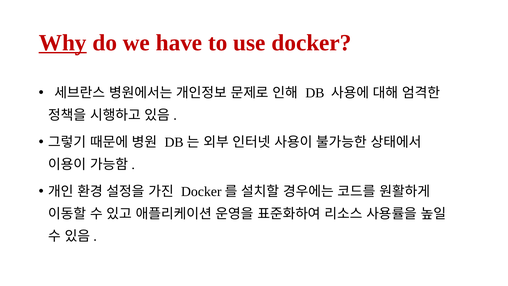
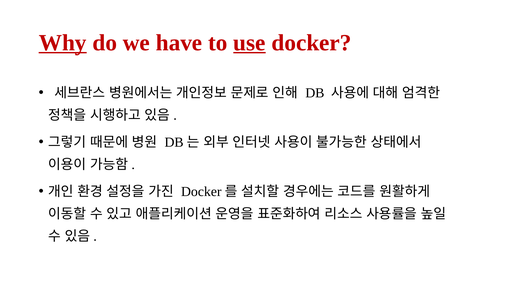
use underline: none -> present (249, 43)
